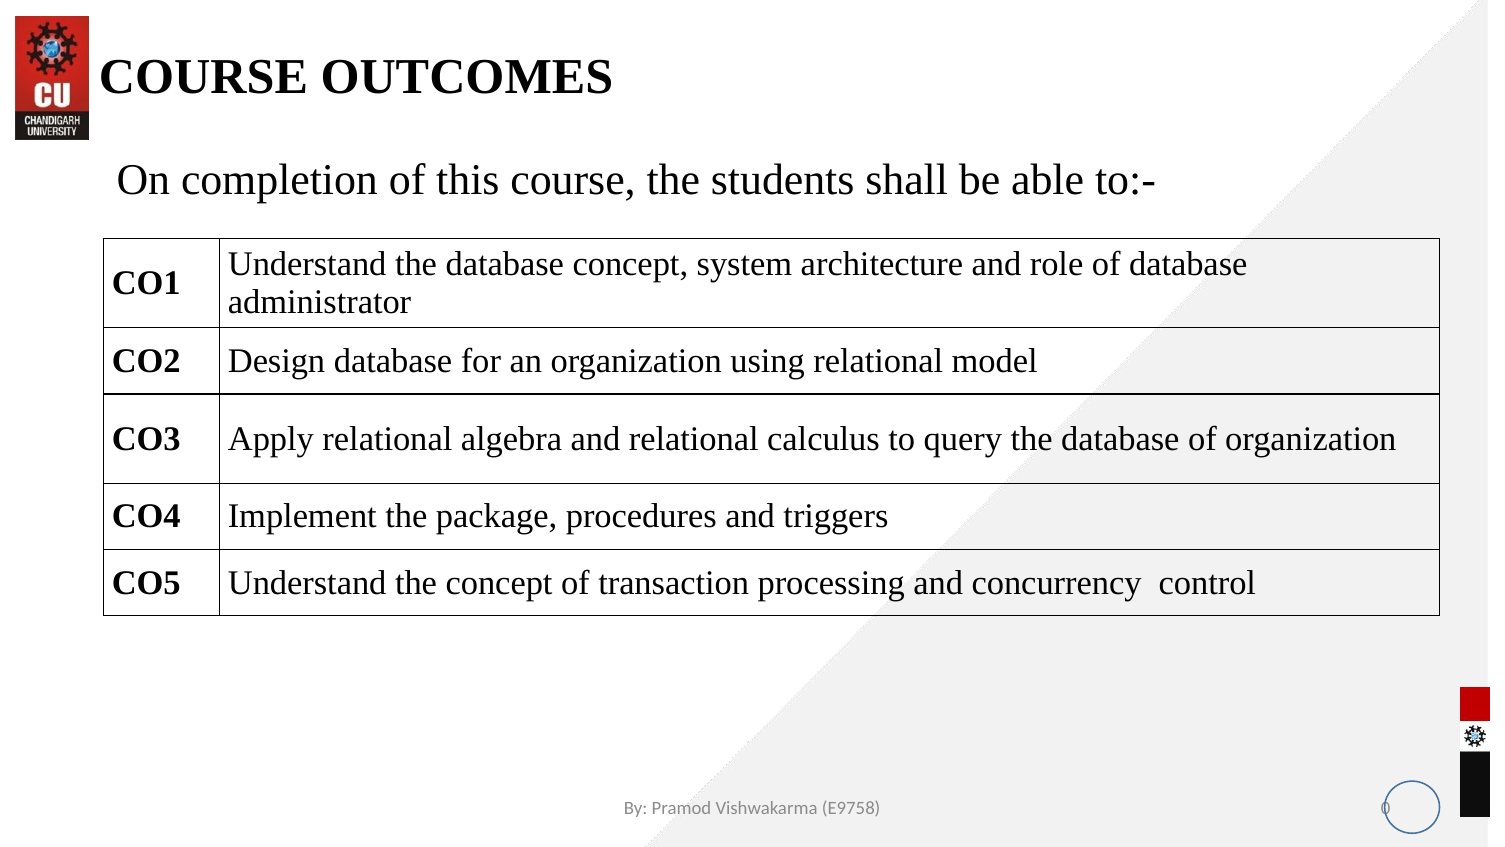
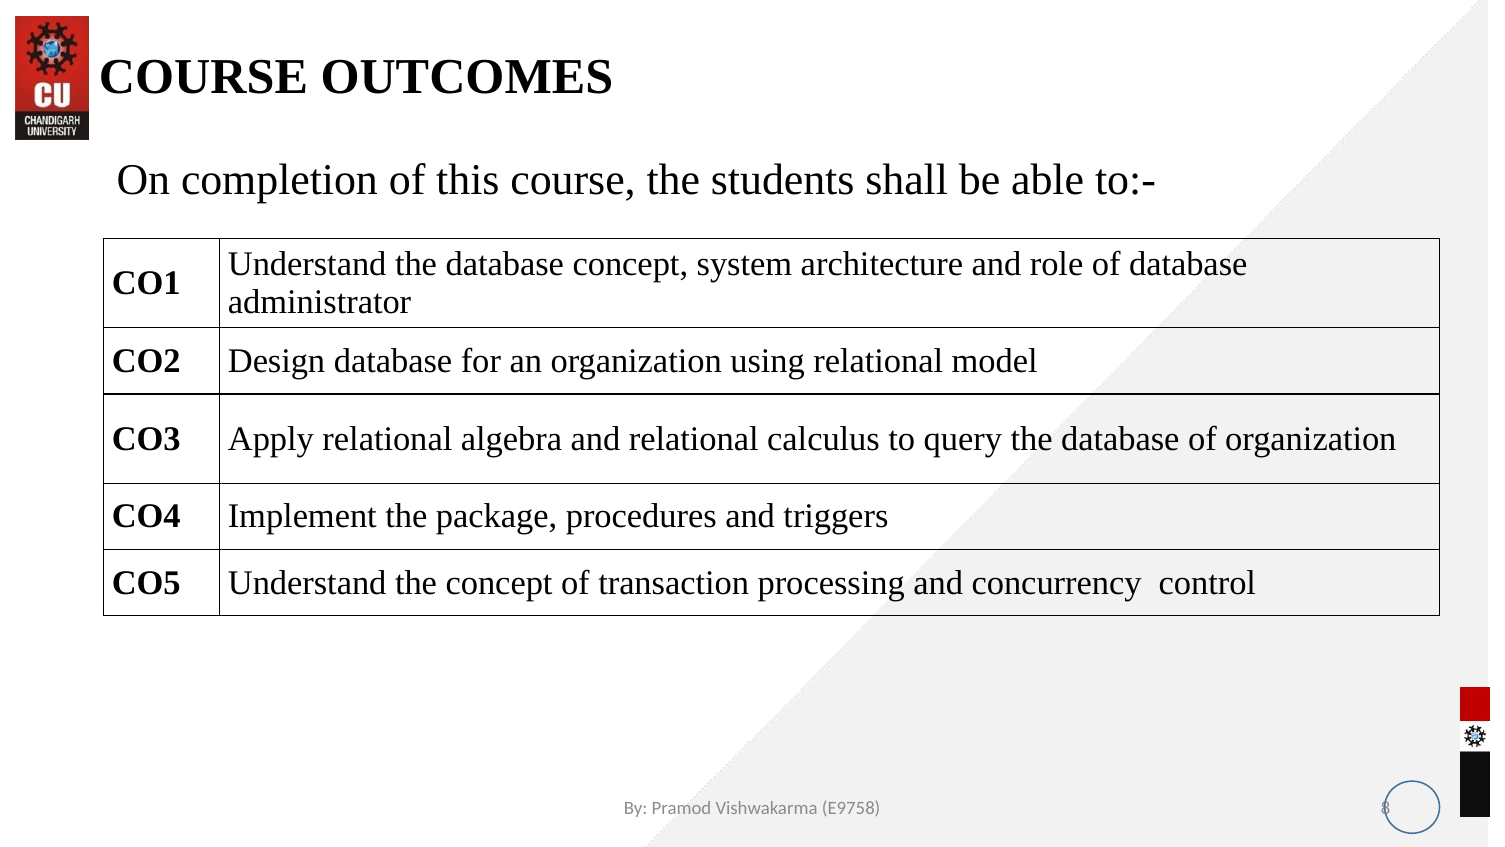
0: 0 -> 8 (1386, 808)
